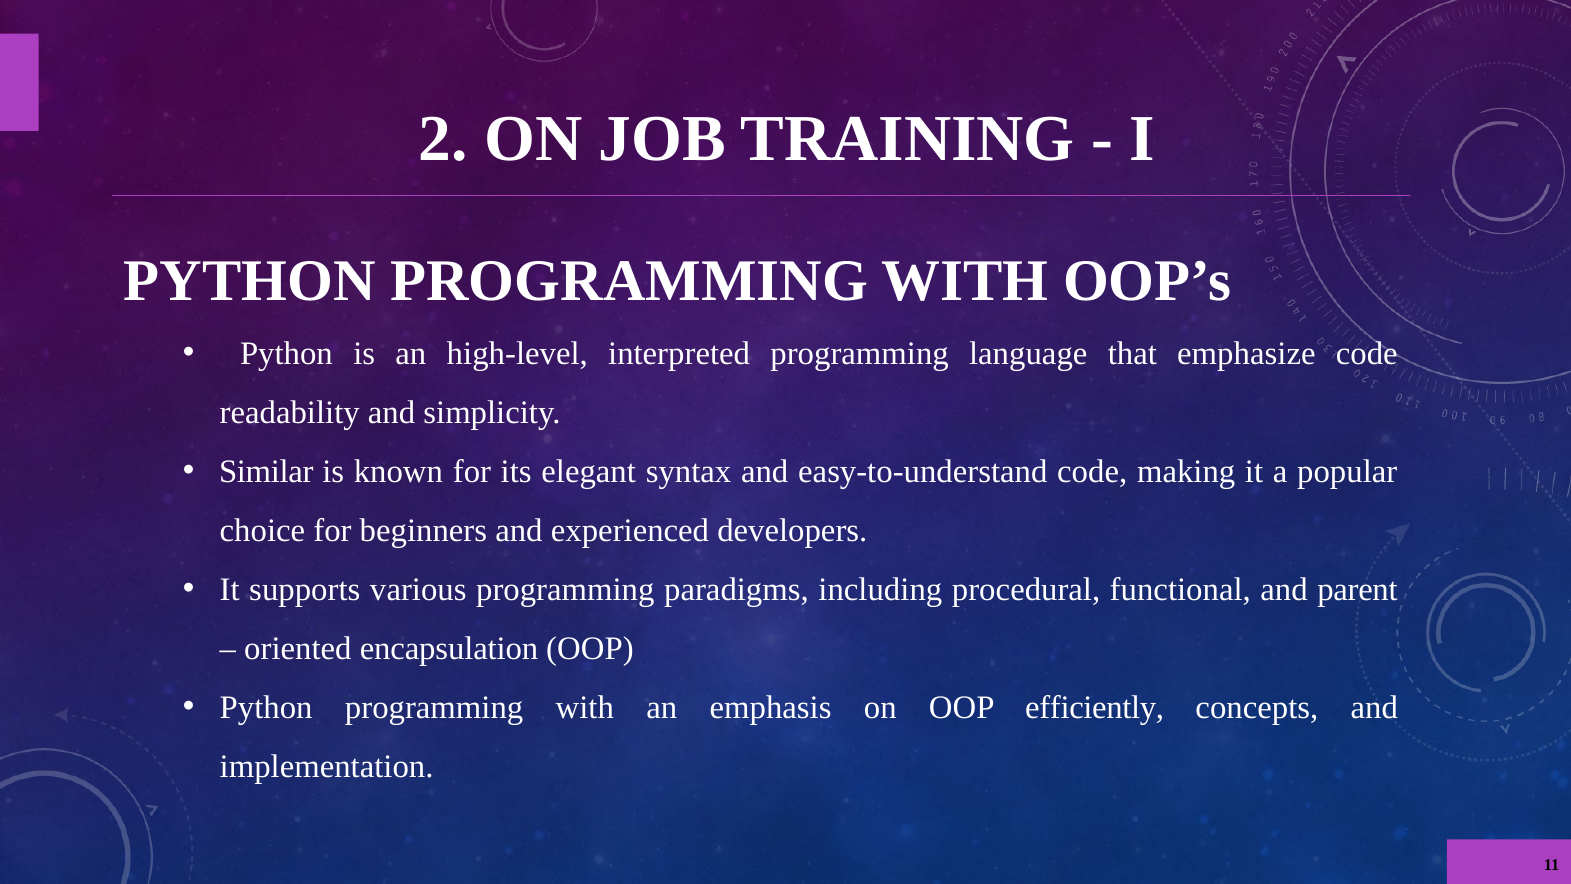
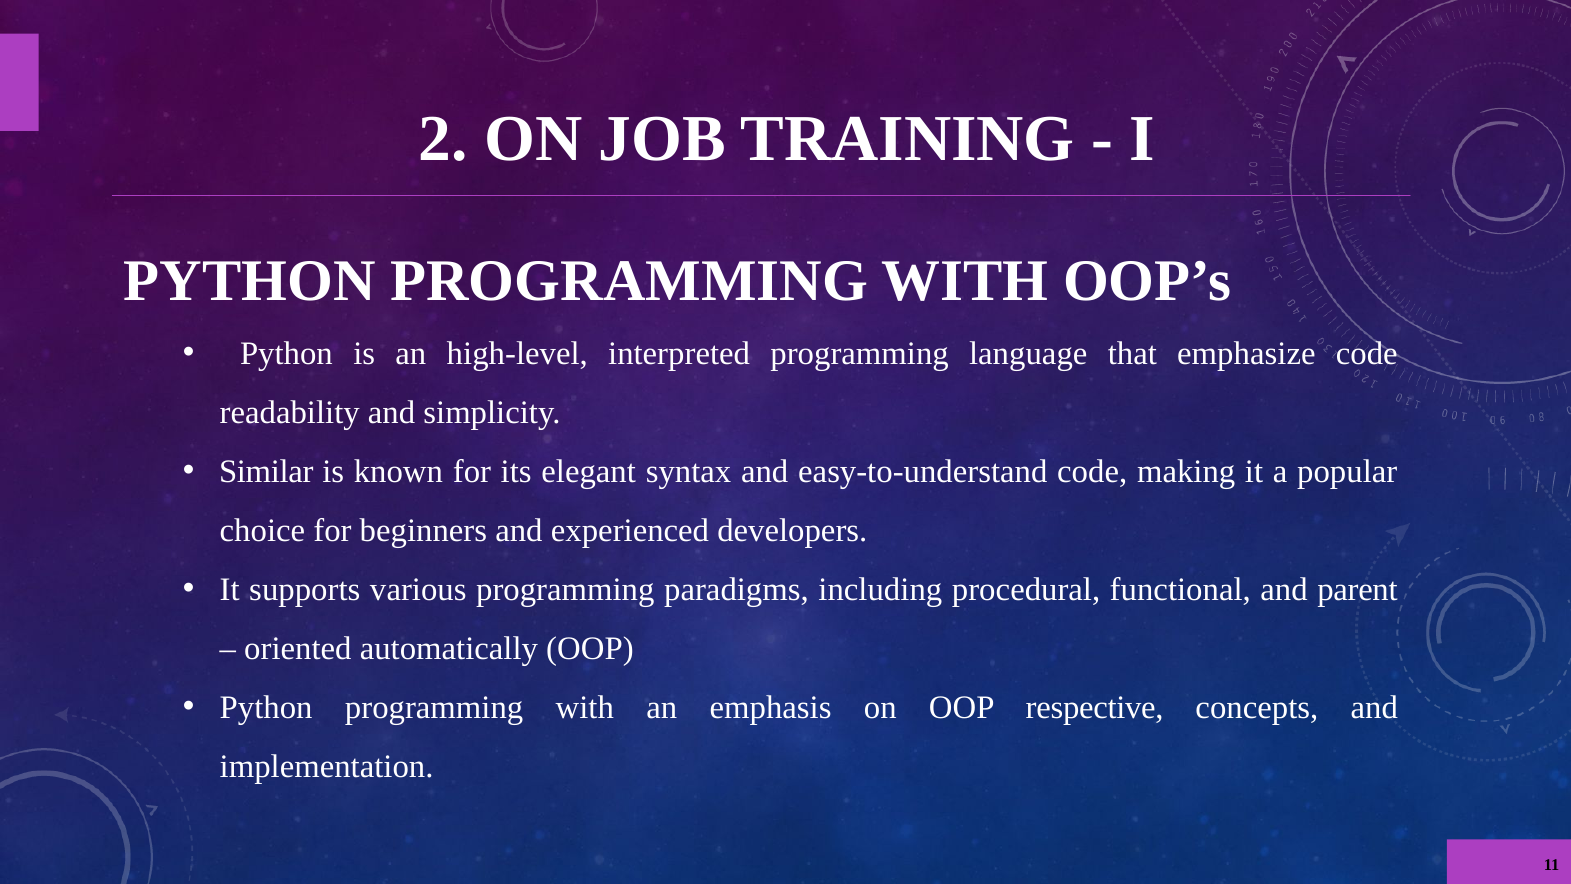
encapsulation: encapsulation -> automatically (449, 648)
efficiently: efficiently -> respective (1095, 707)
